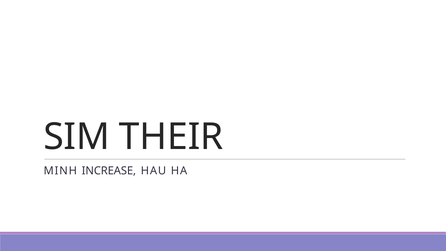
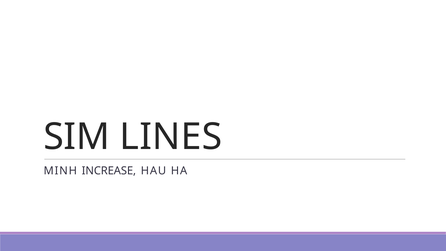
THEIR: THEIR -> LINES (171, 137)
